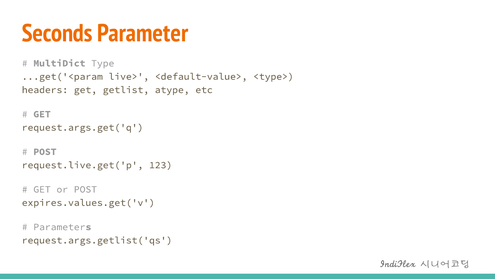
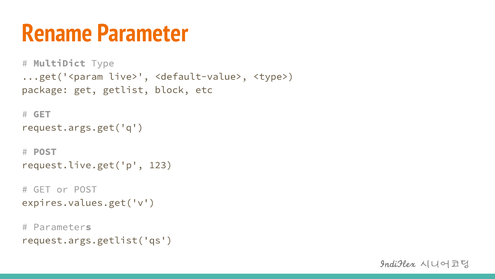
Seconds: Seconds -> Rename (57, 33)
headers: headers -> package (45, 90)
atype: atype -> block (172, 90)
